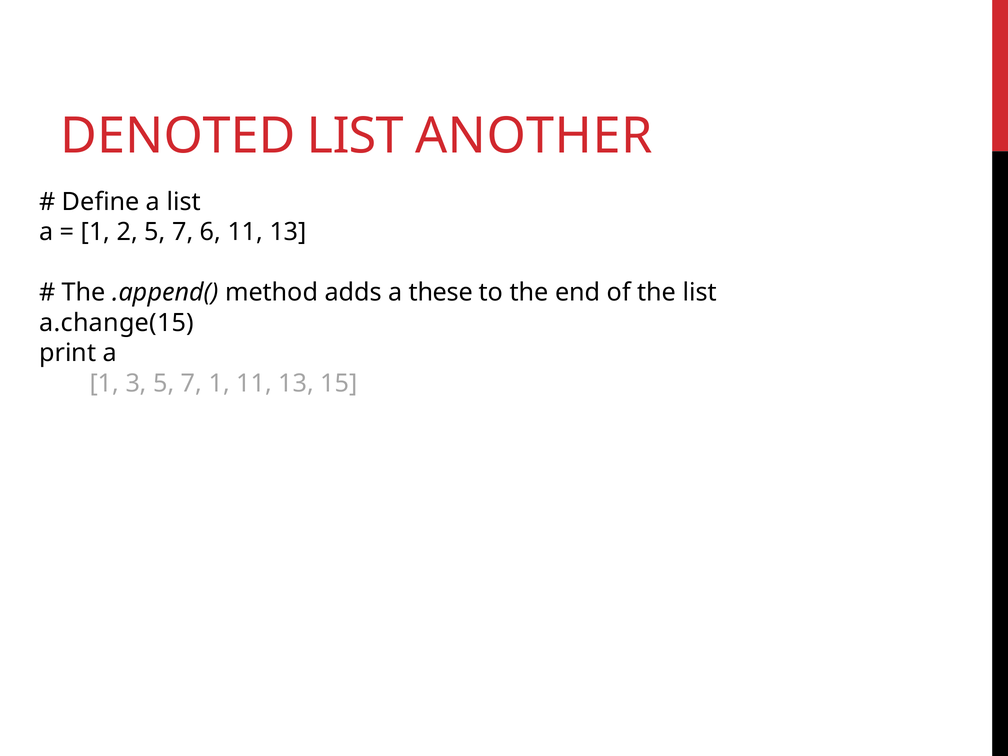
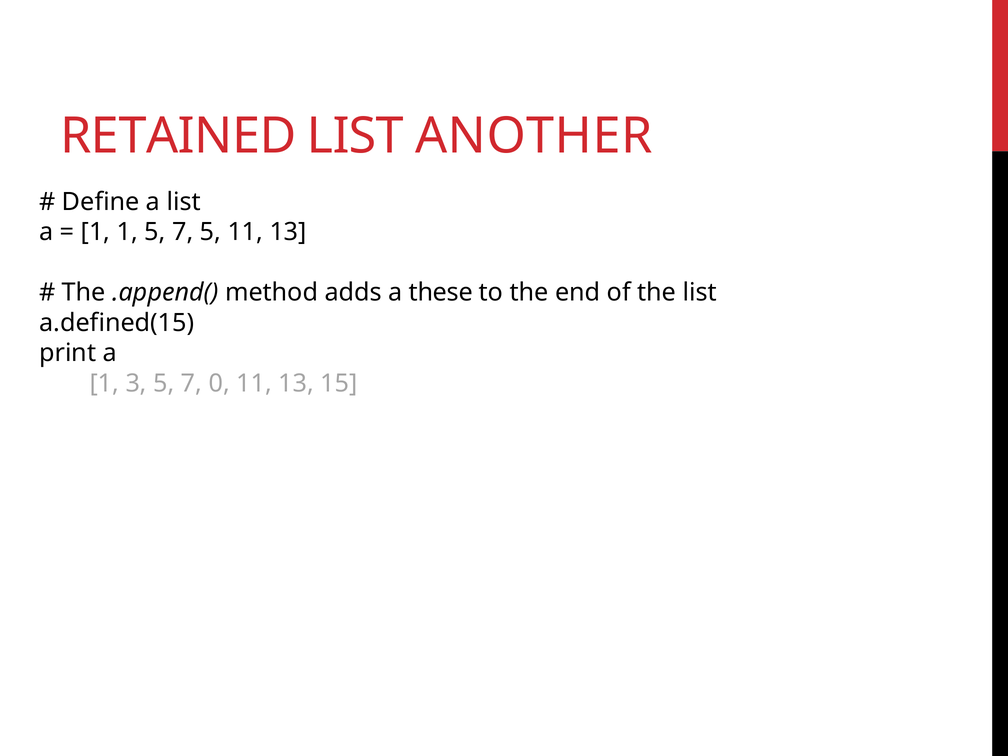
DENOTED: DENOTED -> RETAINED (178, 136)
1 2: 2 -> 1 (127, 232)
7 6: 6 -> 5 (210, 232)
a.change(15: a.change(15 -> a.defined(15 (117, 323)
7 1: 1 -> 0 (219, 383)
